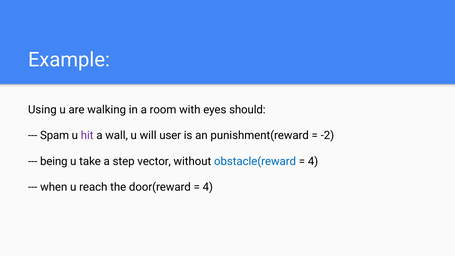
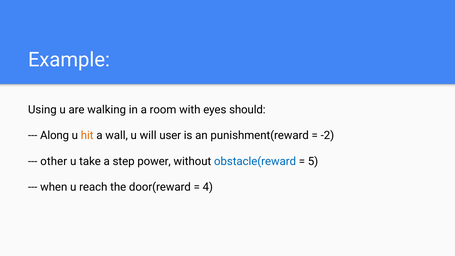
Spam: Spam -> Along (55, 136)
hit colour: purple -> orange (87, 136)
being: being -> other (54, 161)
vector: vector -> power (154, 161)
4: 4 -> 5 (313, 161)
